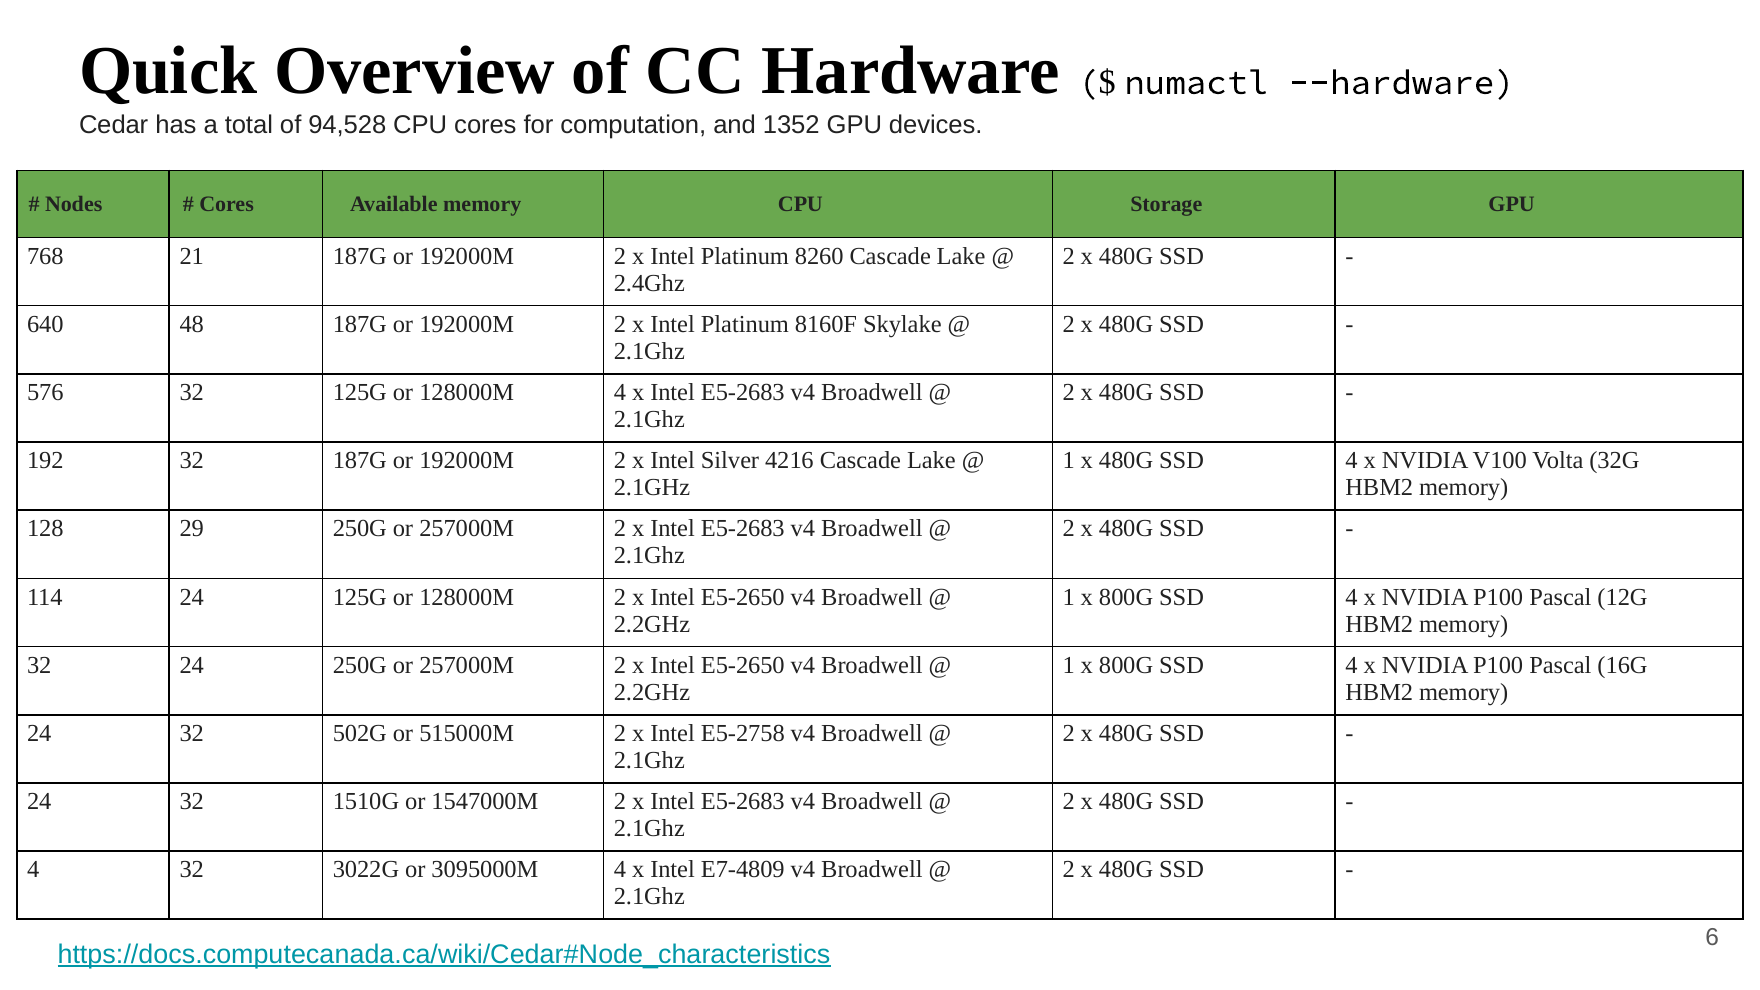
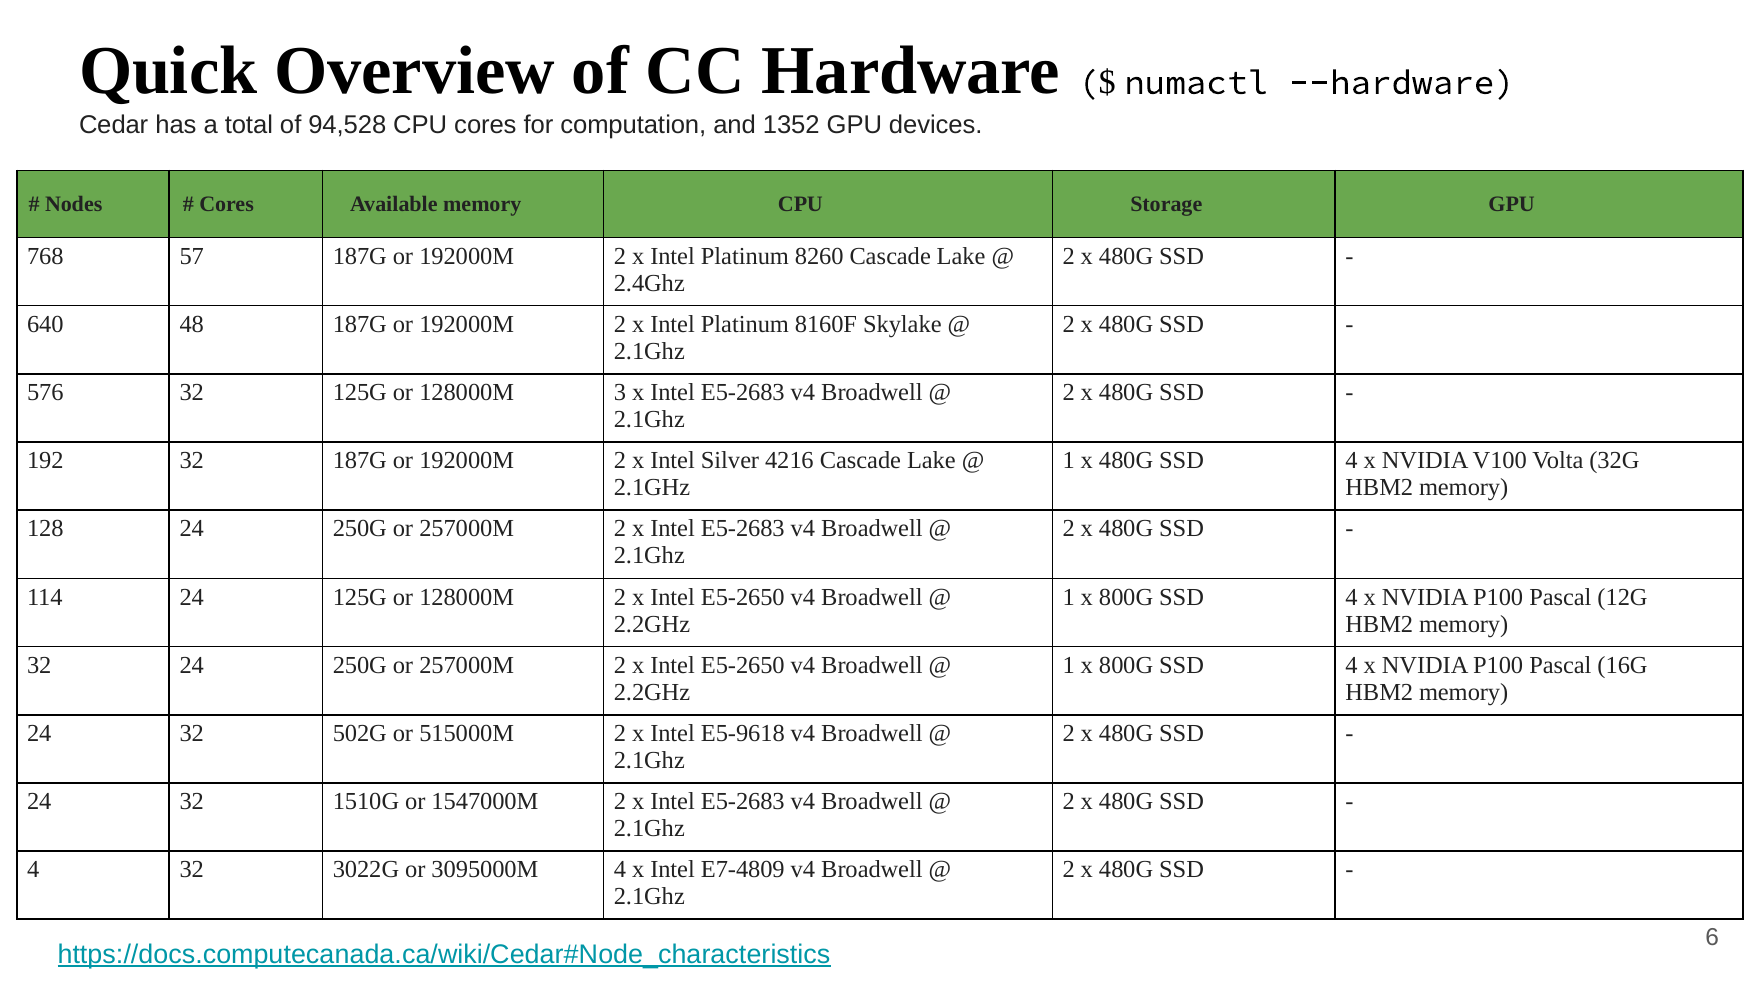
21: 21 -> 57 (192, 256)
128000M 4: 4 -> 3 (620, 393)
128 29: 29 -> 24 (192, 529)
E5-2758: E5-2758 -> E5-9618 (743, 733)
